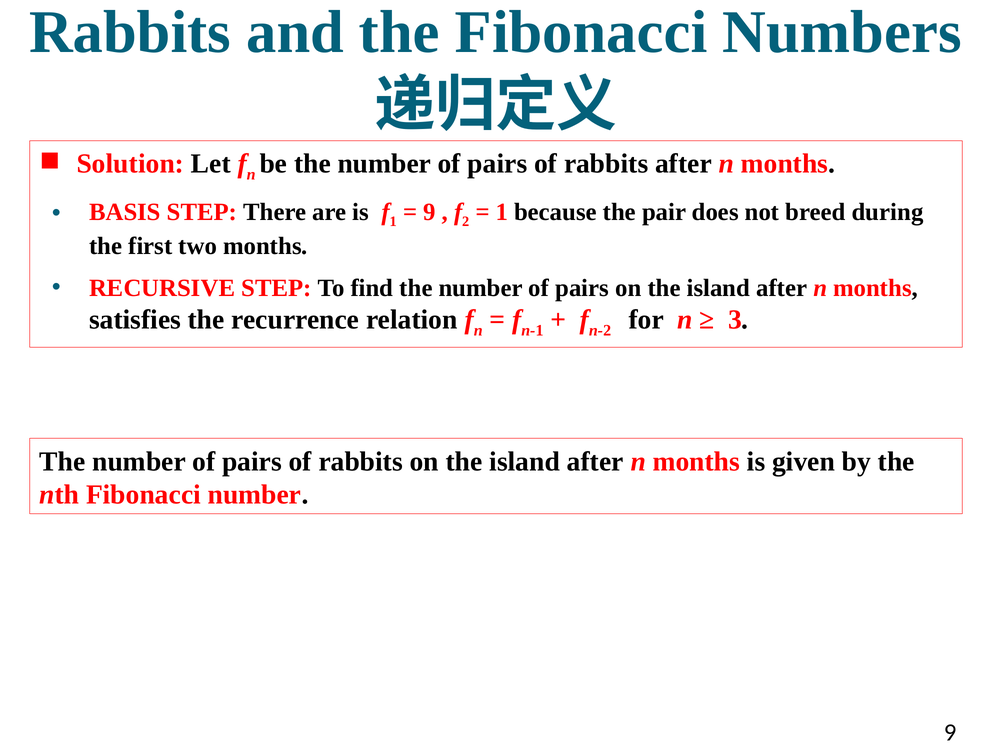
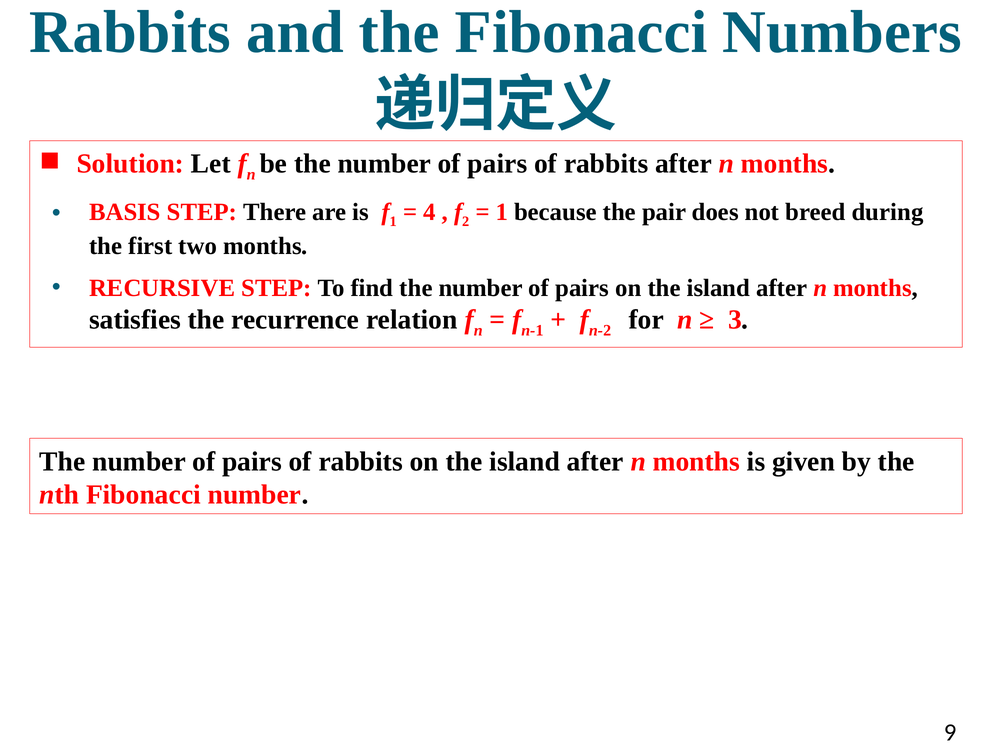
9: 9 -> 4 (429, 212)
